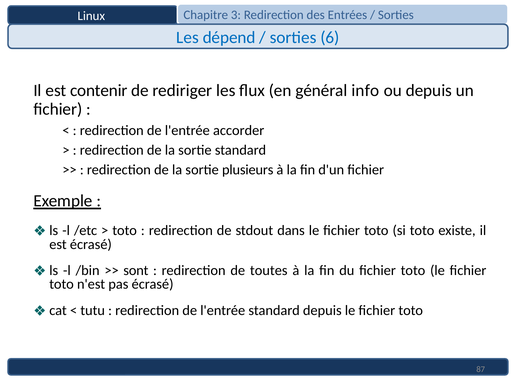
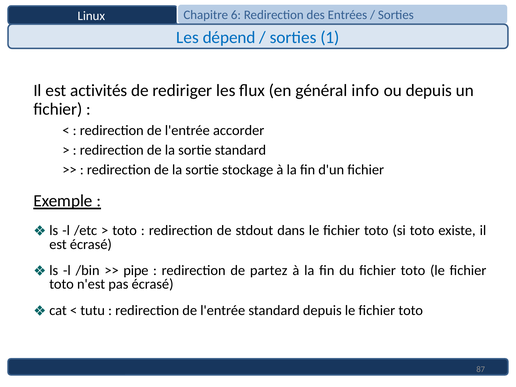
3: 3 -> 6 (236, 15)
6: 6 -> 1 (330, 37)
contenir: contenir -> activités (99, 90)
plusieurs: plusieurs -> stockage (248, 170)
sont: sont -> pipe (136, 270)
toutes: toutes -> partez (269, 270)
